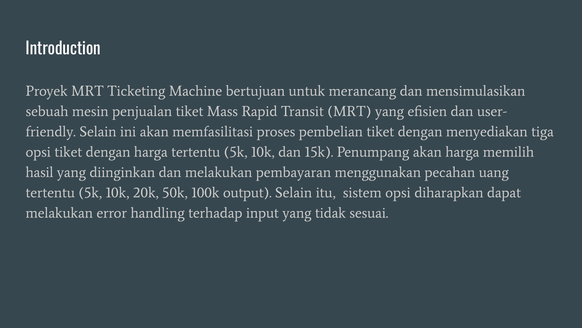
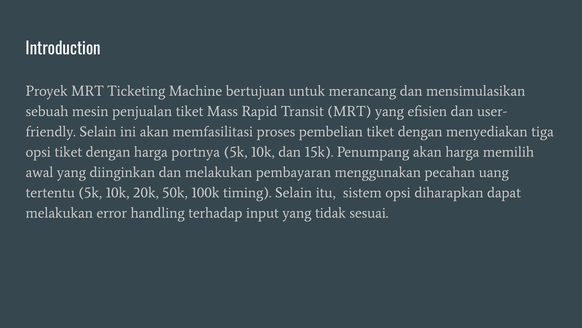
harga tertentu: tertentu -> portnya (196, 152)
hasil: hasil -> awal (40, 172)
output: output -> timing (247, 192)
